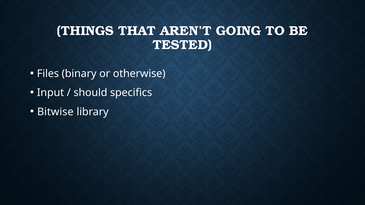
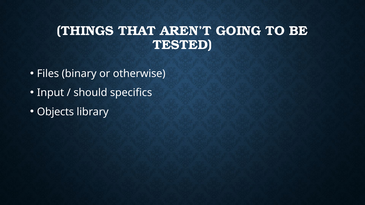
Bitwise: Bitwise -> Objects (55, 112)
